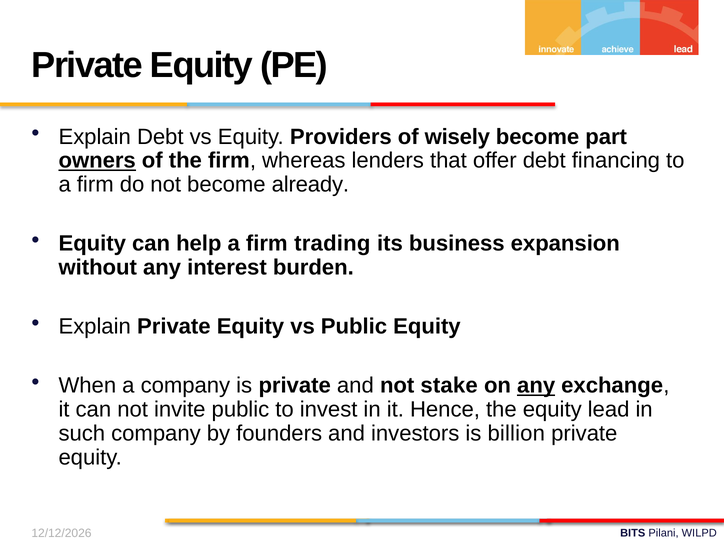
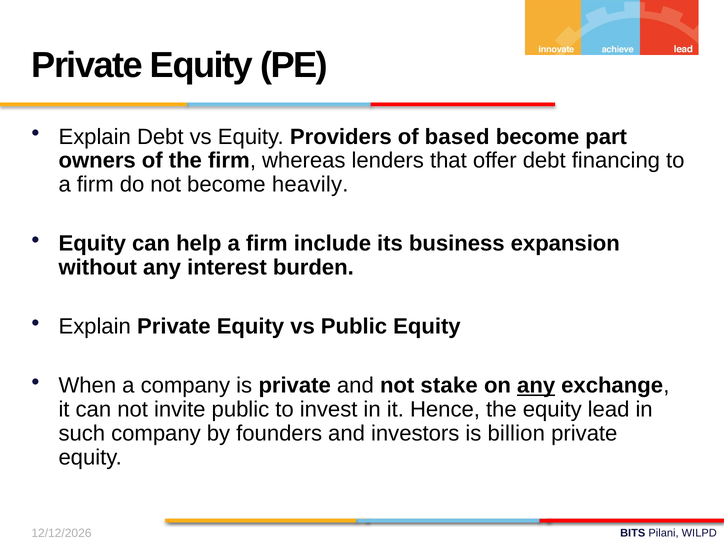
wisely: wisely -> based (457, 137)
owners underline: present -> none (97, 161)
already: already -> heavily (310, 185)
trading: trading -> include (332, 244)
